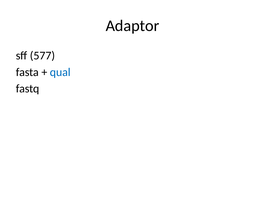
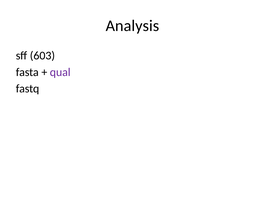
Adaptor: Adaptor -> Analysis (132, 26)
577: 577 -> 603 (42, 56)
qual colour: blue -> purple (60, 72)
